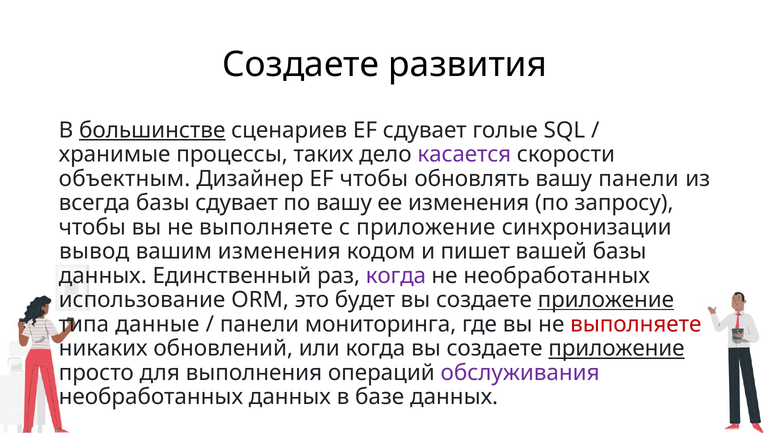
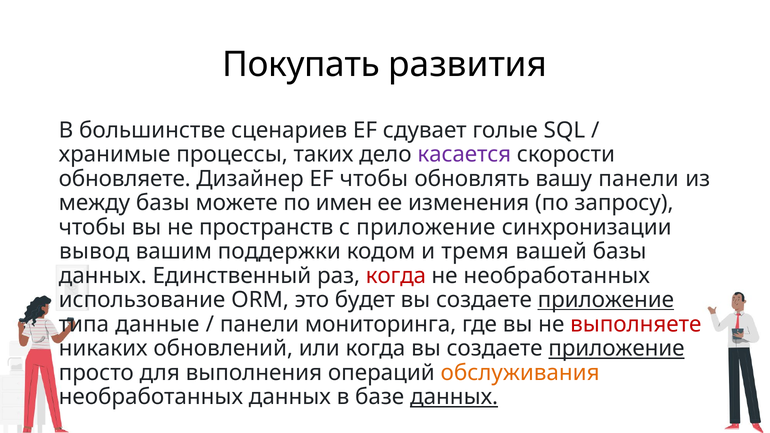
Создаете: Создаете -> Покупать (301, 65)
большинстве underline: present -> none (152, 130)
объектным: объектным -> обновляете (125, 179)
всегда: всегда -> между (94, 203)
базы сдувает: сдувает -> можете (237, 203)
по вашу: вашу -> имен (344, 203)
чтобы вы не выполняете: выполняете -> пространств (266, 227)
вашим изменения: изменения -> поддержки (279, 251)
пишет: пишет -> тремя (475, 251)
когда colour: purple -> red (396, 276)
обслуживания colour: purple -> orange (520, 373)
данных underline: none -> present (454, 397)
